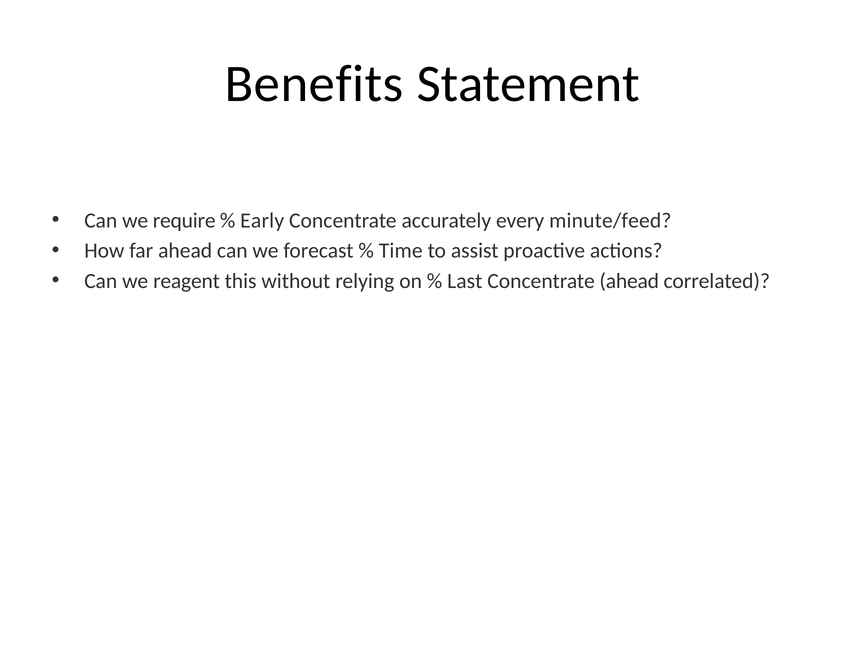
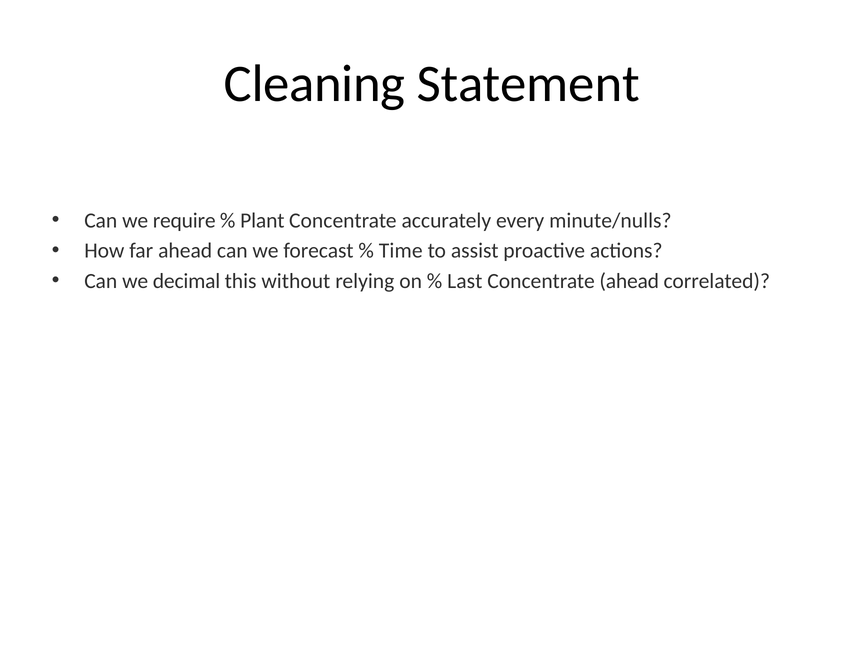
Benefits: Benefits -> Cleaning (315, 84)
Early: Early -> Plant (262, 220)
minute/feed: minute/feed -> minute/nulls (610, 220)
reagent: reagent -> decimal (187, 281)
